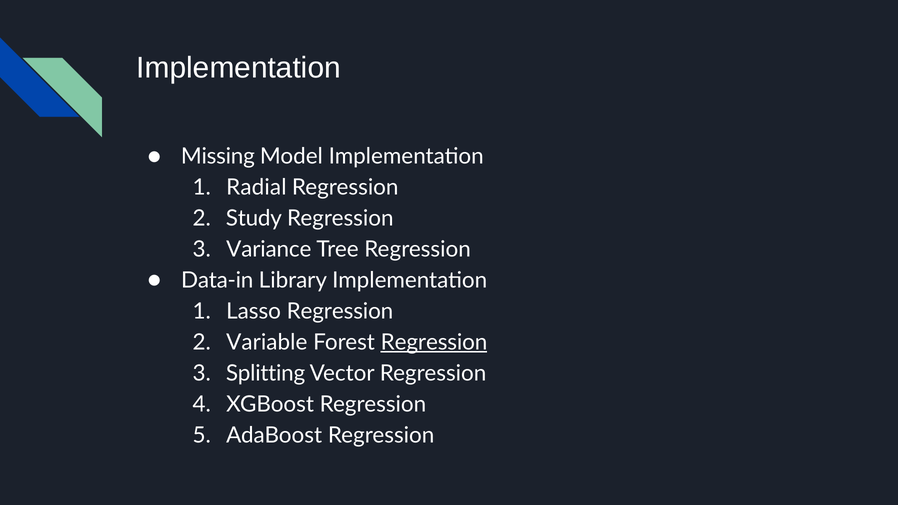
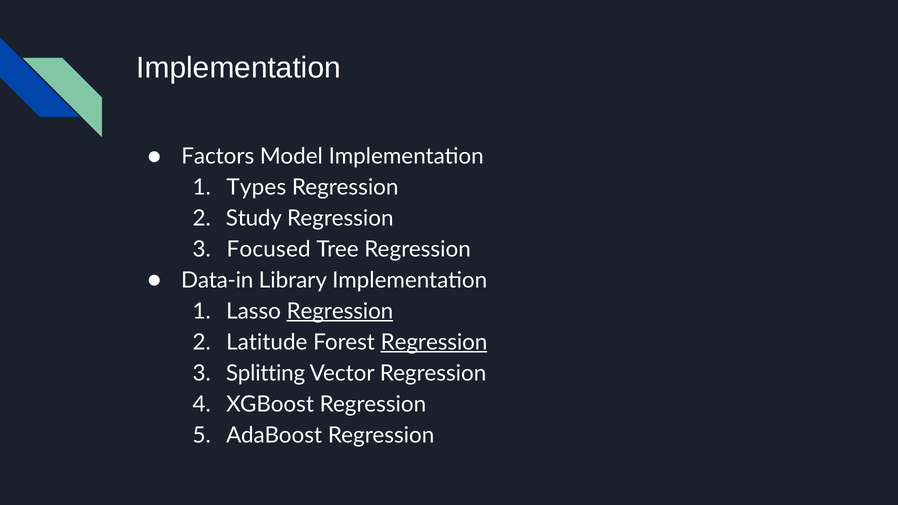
Missing: Missing -> Factors (218, 156)
Radial: Radial -> Types (256, 187)
Variance: Variance -> Focused (269, 249)
Regression underline: none -> present (340, 311)
Variable: Variable -> Latitude (267, 342)
